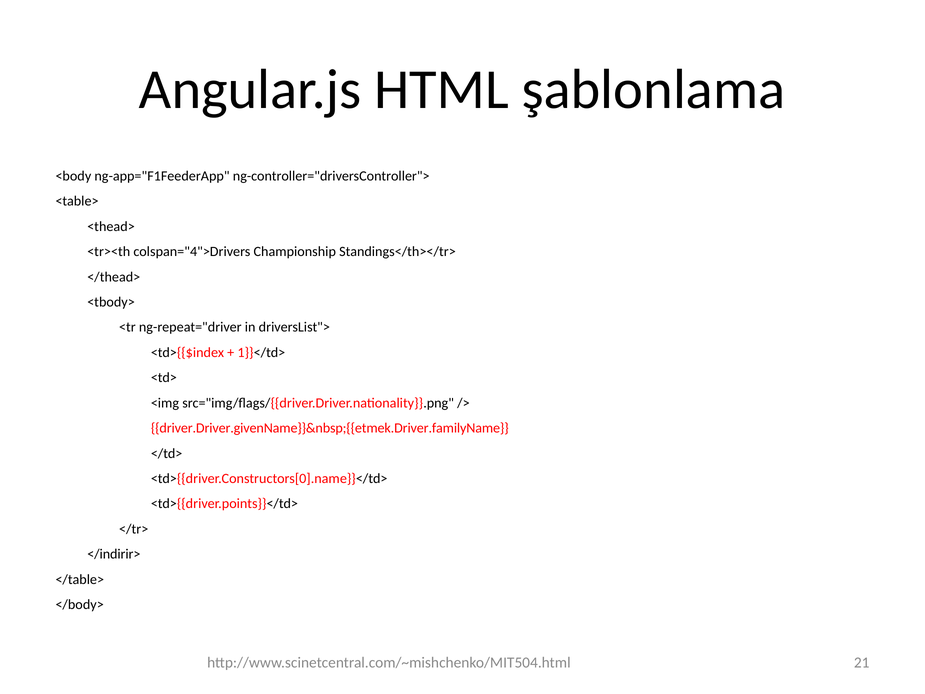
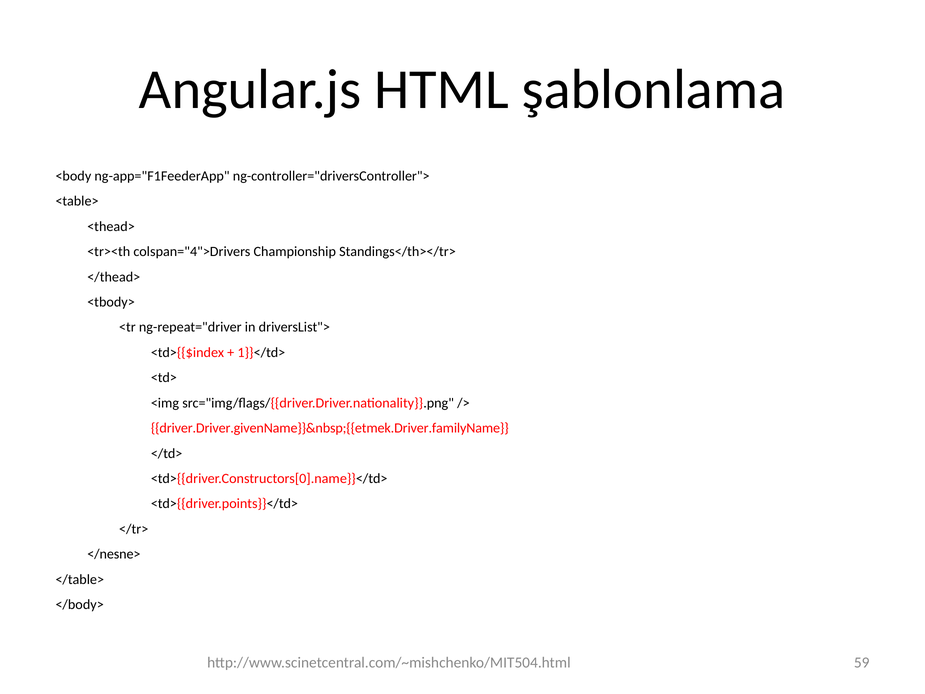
</indirir>: </indirir> -> </nesne> (114, 554)
21: 21 -> 59 (862, 662)
